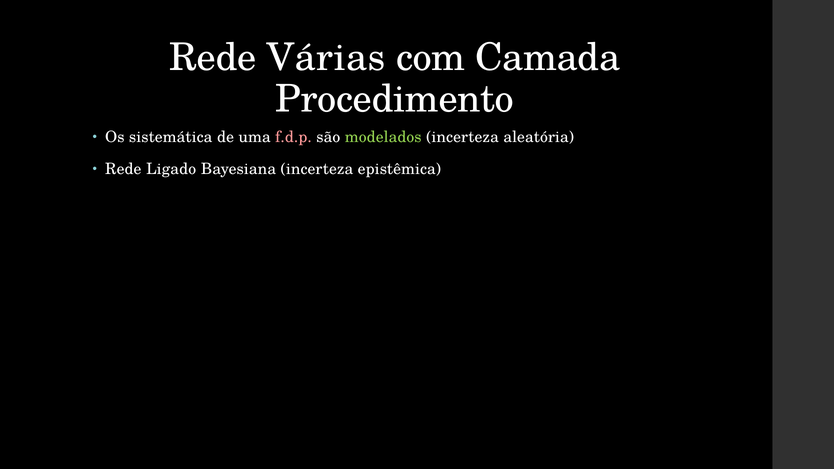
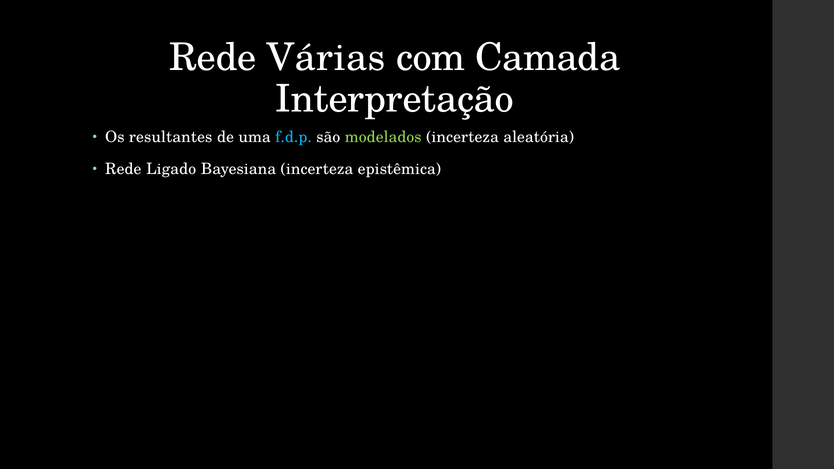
Procedimento: Procedimento -> Interpretação (395, 99)
sistemática: sistemática -> resultantes (171, 137)
f.d.p colour: pink -> light blue (294, 137)
